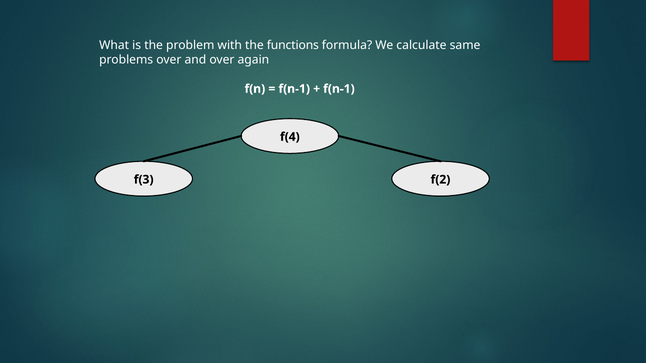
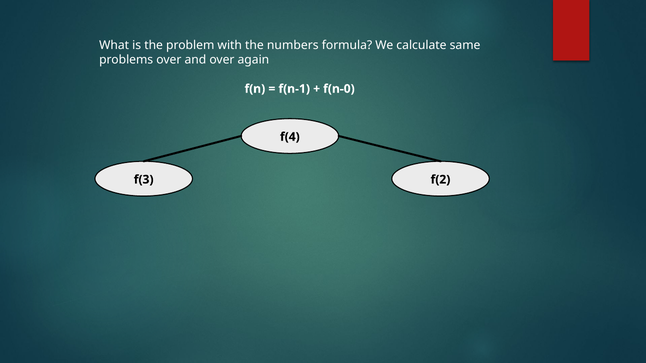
functions: functions -> numbers (293, 45)
f(n-1: f(n-1 -> f(n-0 (339, 89)
